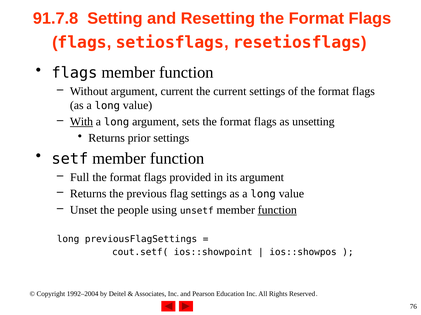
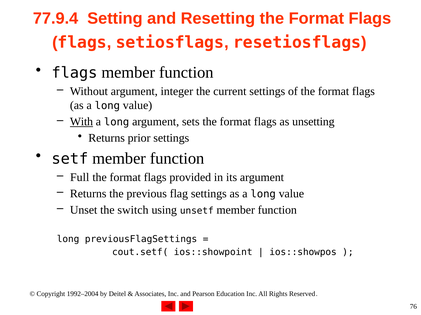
91.7.8: 91.7.8 -> 77.9.4 (56, 18)
argument current: current -> integer (177, 92)
people: people -> switch (133, 210)
function underline: present -> none (277, 210)
